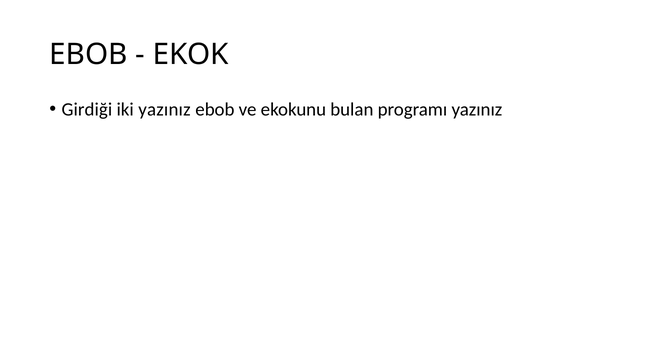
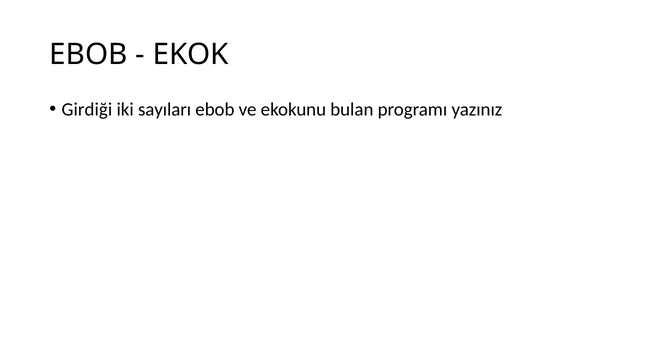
iki yazınız: yazınız -> sayıları (165, 110)
